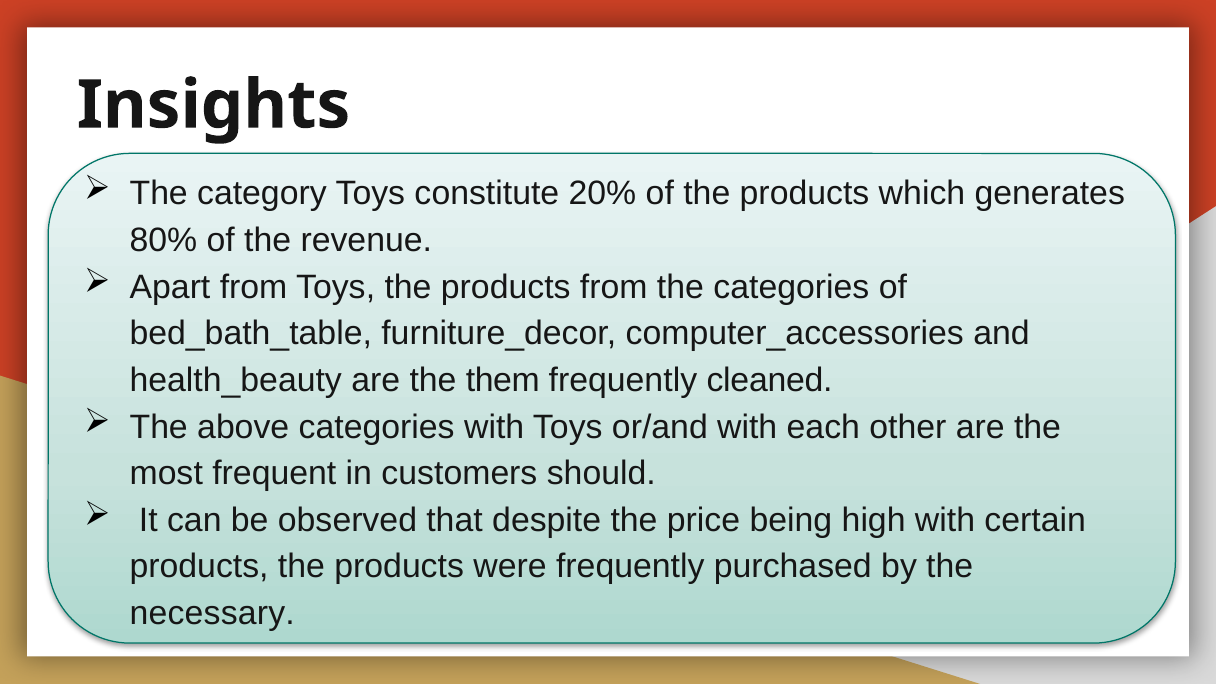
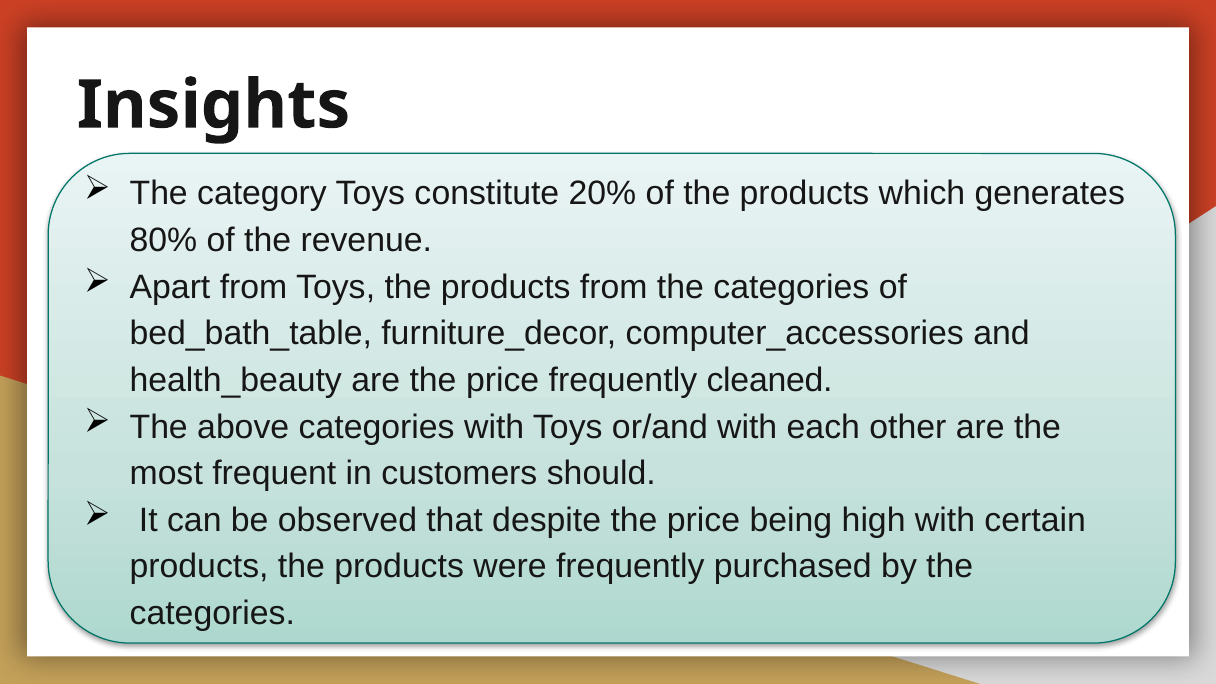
them: them -> price (503, 380)
necessary: necessary -> categories (212, 613)
